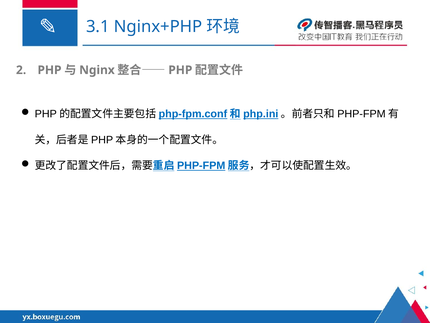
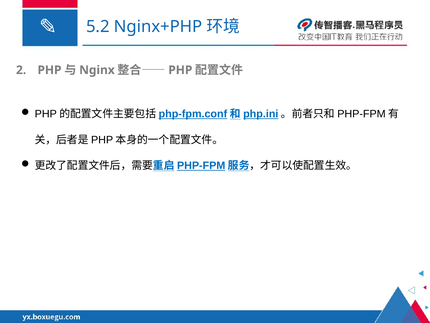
3.1: 3.1 -> 5.2 (98, 27)
